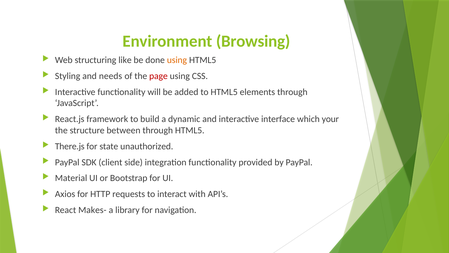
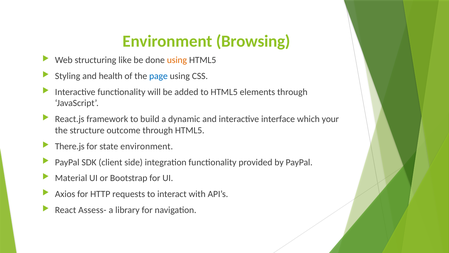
needs: needs -> health (111, 76)
page colour: red -> blue (158, 76)
between: between -> outcome (124, 130)
state unauthorized: unauthorized -> environment (147, 146)
Makes-: Makes- -> Assess- (92, 210)
